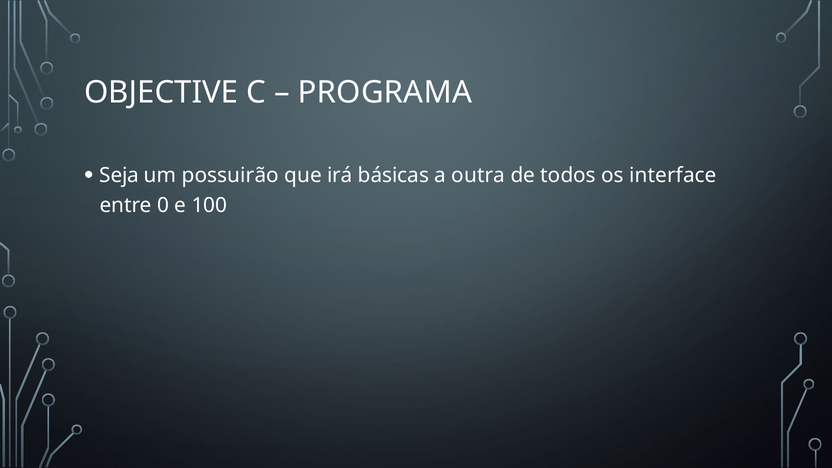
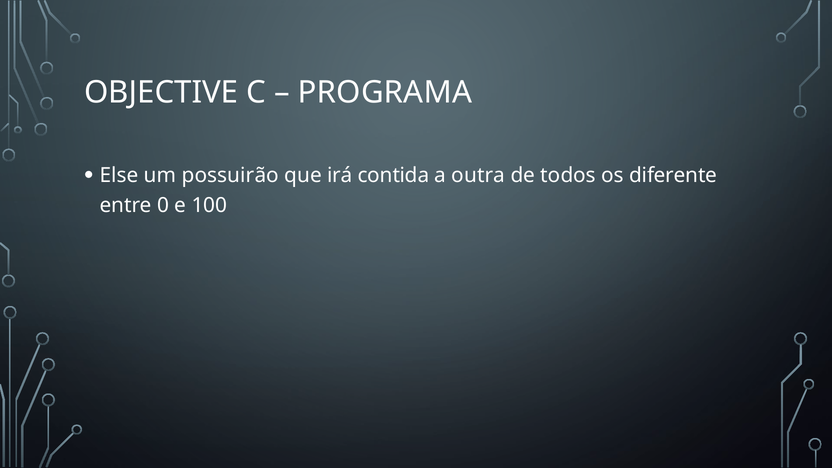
Seja: Seja -> Else (119, 176)
básicas: básicas -> contida (393, 176)
interface: interface -> diferente (673, 176)
